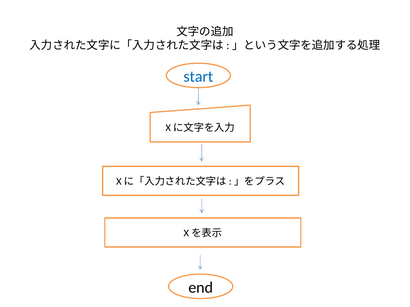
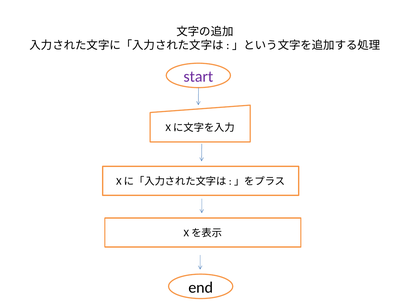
start colour: blue -> purple (198, 77)
